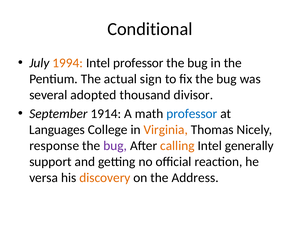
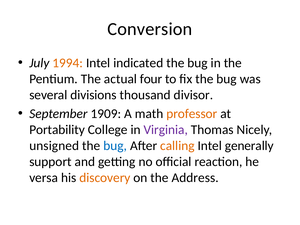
Conditional: Conditional -> Conversion (150, 29)
Intel professor: professor -> indicated (138, 63)
sign: sign -> four (151, 79)
adopted: adopted -> divisions (94, 95)
1914: 1914 -> 1909 (106, 114)
professor colour: blue -> orange (192, 114)
Languages: Languages -> Portability (57, 130)
Virginia colour: orange -> purple (166, 130)
response: response -> unsigned (54, 146)
bug colour: purple -> blue (115, 146)
